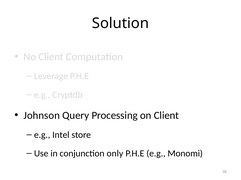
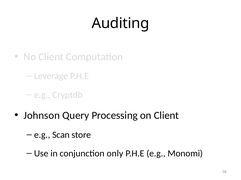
Solution: Solution -> Auditing (121, 23)
Intel: Intel -> Scan (61, 135)
